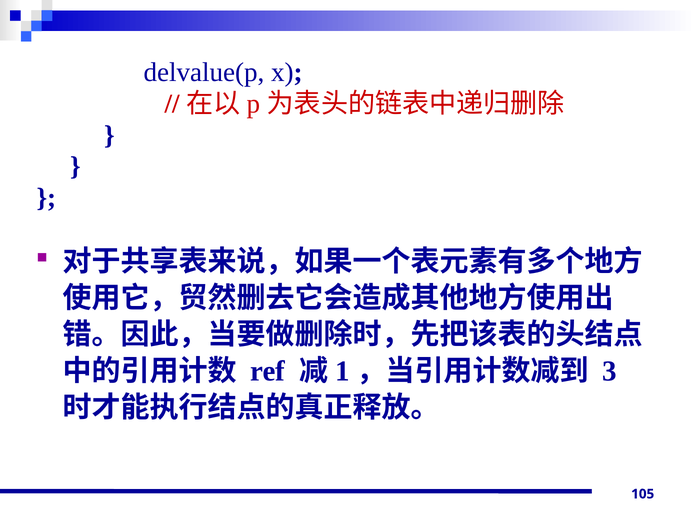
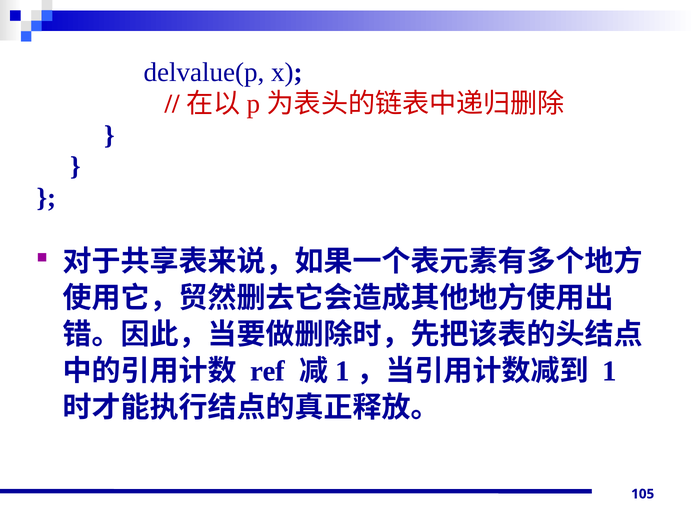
3: 3 -> 1 (609, 371)
